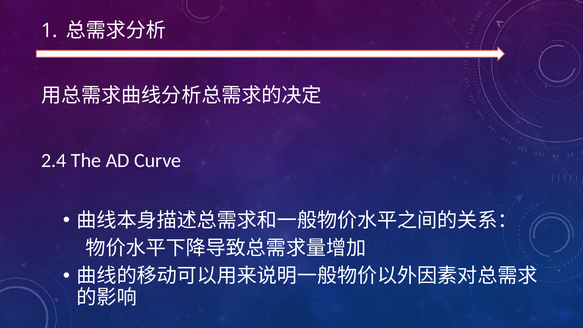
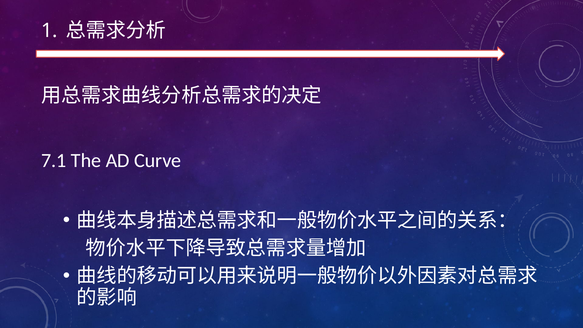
2.4: 2.4 -> 7.1 (54, 161)
